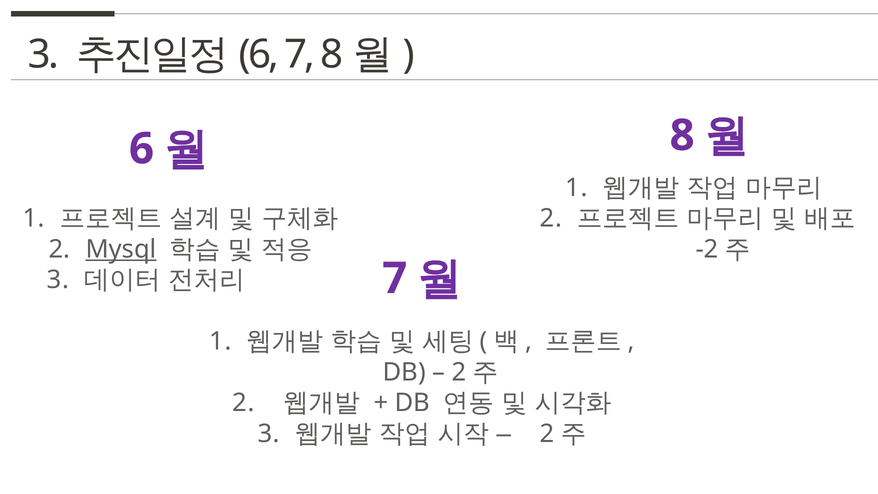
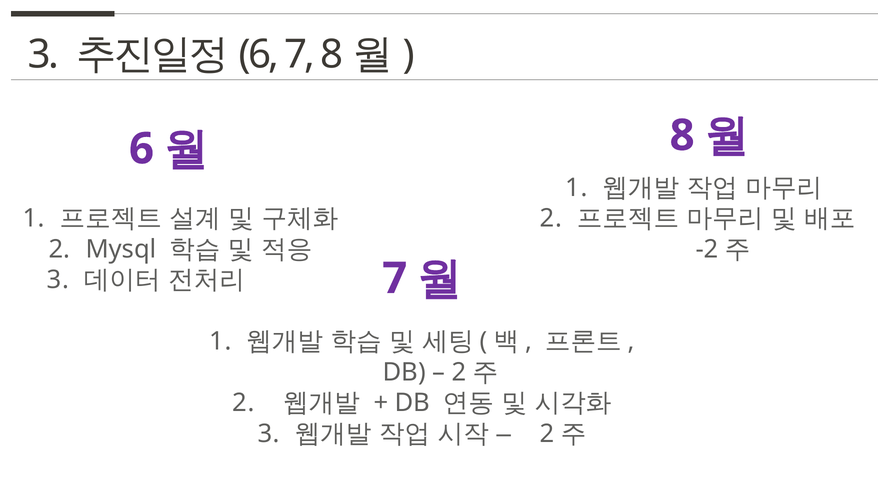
Mysql underline: present -> none (121, 249)
